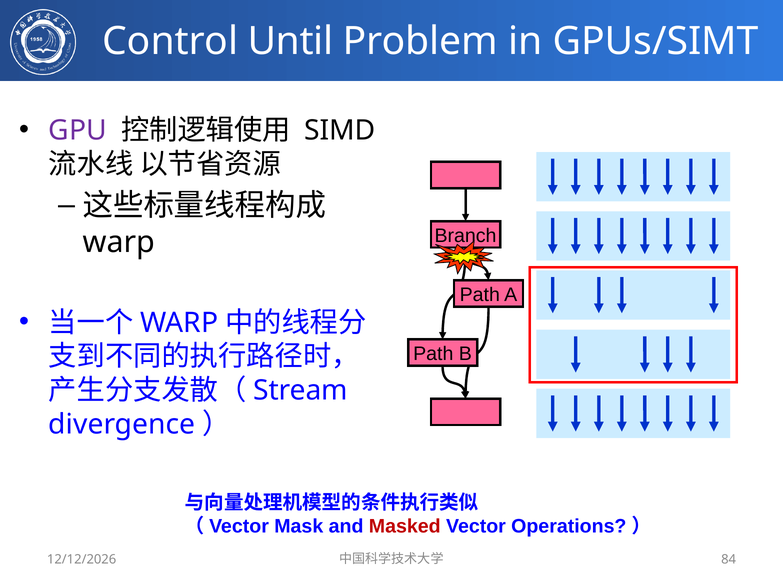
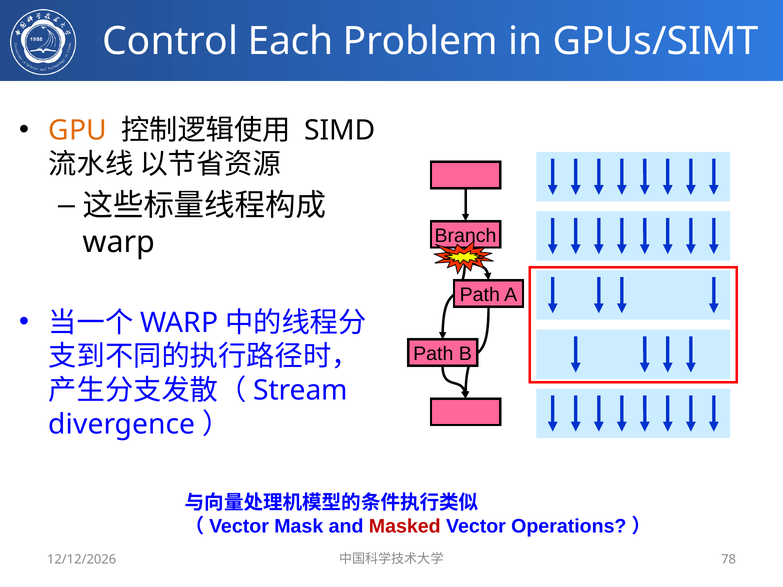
Until: Until -> Each (290, 41)
GPU colour: purple -> orange (78, 131)
84: 84 -> 78 (729, 560)
